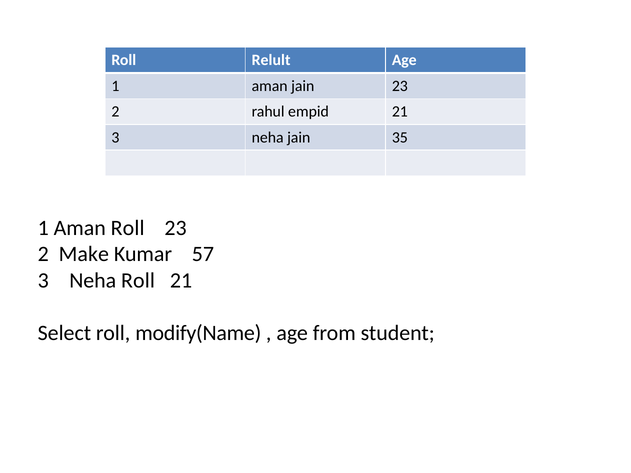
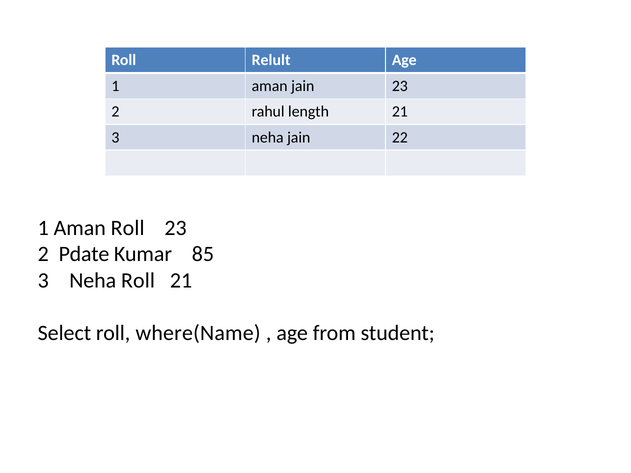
empid: empid -> length (309, 112)
35: 35 -> 22 (400, 137)
Make: Make -> Pdate (84, 254)
57: 57 -> 85 (203, 254)
modify(Name: modify(Name -> where(Name (198, 333)
